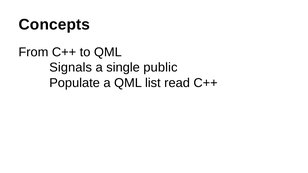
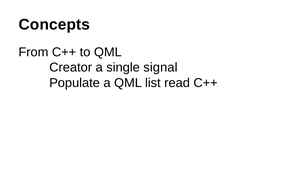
Signals: Signals -> Creator (71, 68)
public: public -> signal (160, 68)
